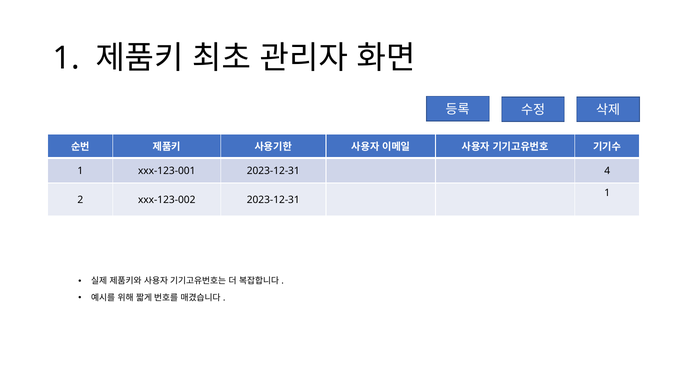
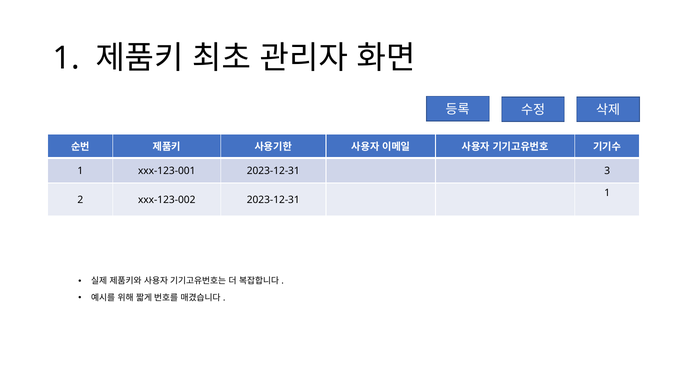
4: 4 -> 3 (607, 171)
